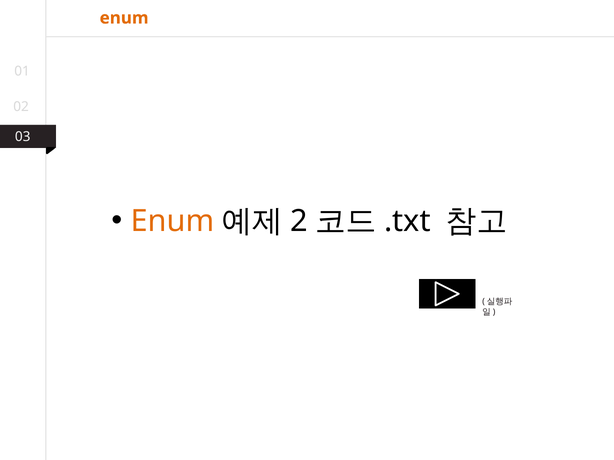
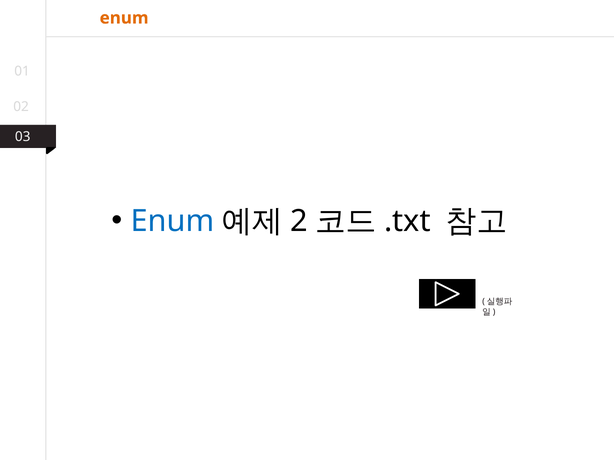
Enum colour: orange -> blue (172, 222)
